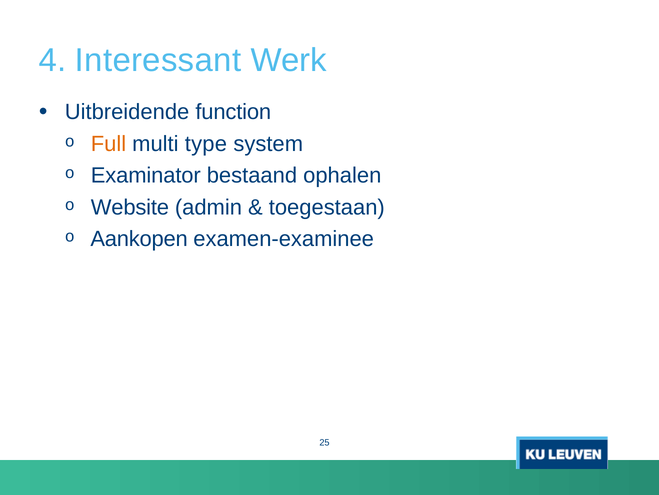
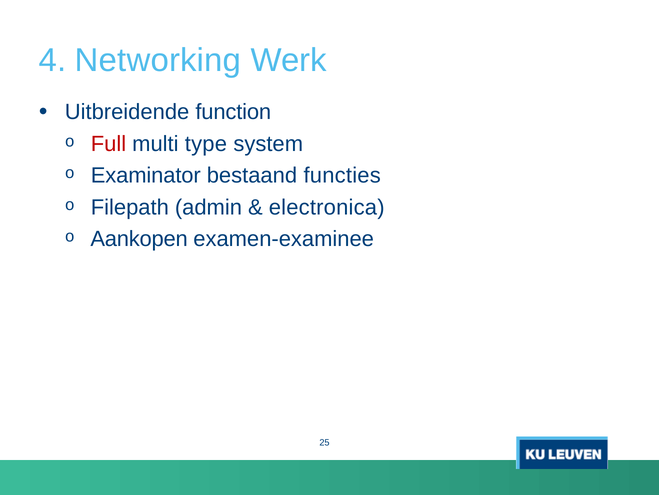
Interessant: Interessant -> Networking (158, 60)
Full colour: orange -> red (108, 144)
ophalen: ophalen -> functies (342, 175)
Website: Website -> Filepath (130, 207)
toegestaan: toegestaan -> electronica (327, 207)
